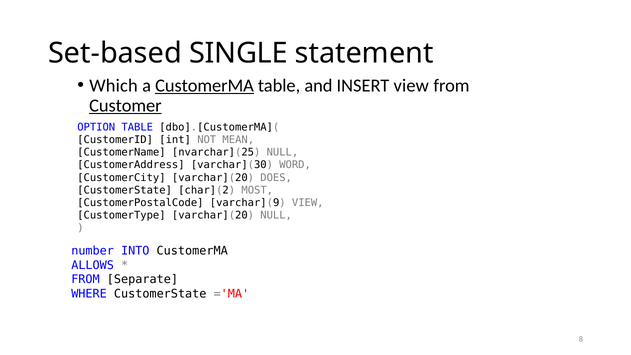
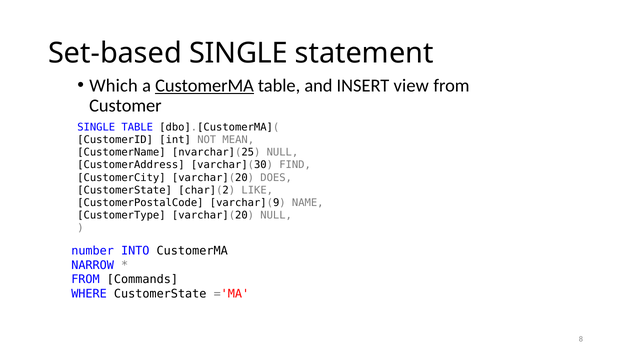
Customer underline: present -> none (125, 105)
OPTION: OPTION -> SINGLE (96, 127)
WORD: WORD -> FIND (295, 165)
MOST: MOST -> LIKE (257, 190)
varchar](9 VIEW: VIEW -> NAME (308, 203)
ALLOWS: ALLOWS -> NARROW (93, 265)
Separate: Separate -> Commands (142, 279)
